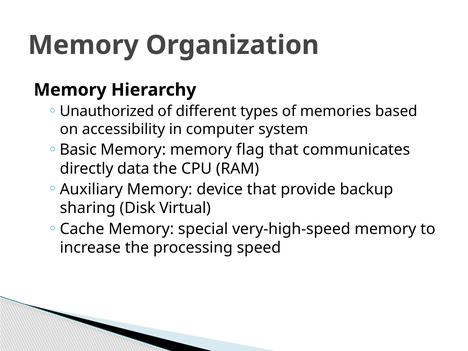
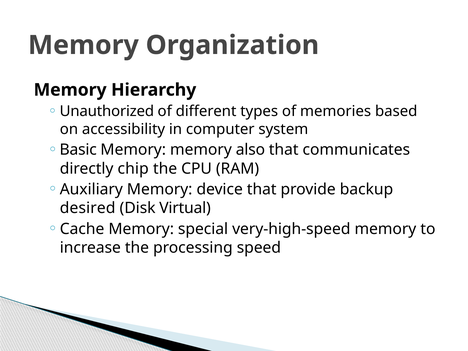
flag: flag -> also (250, 150)
data: data -> chip (133, 169)
sharing: sharing -> desired (88, 208)
